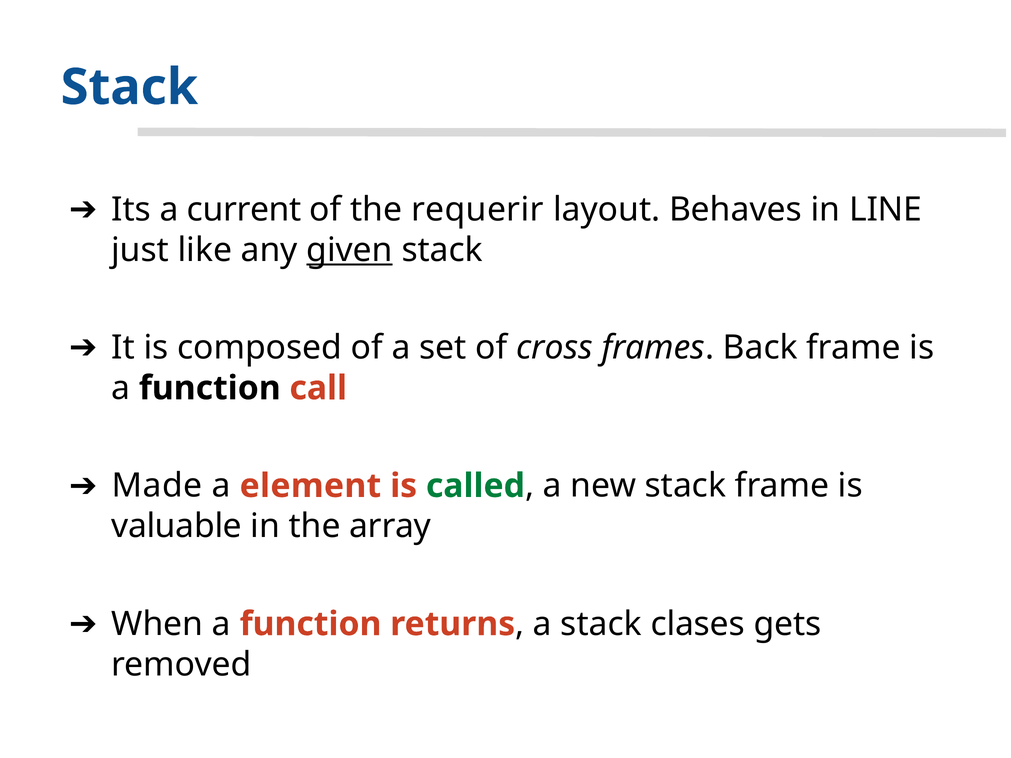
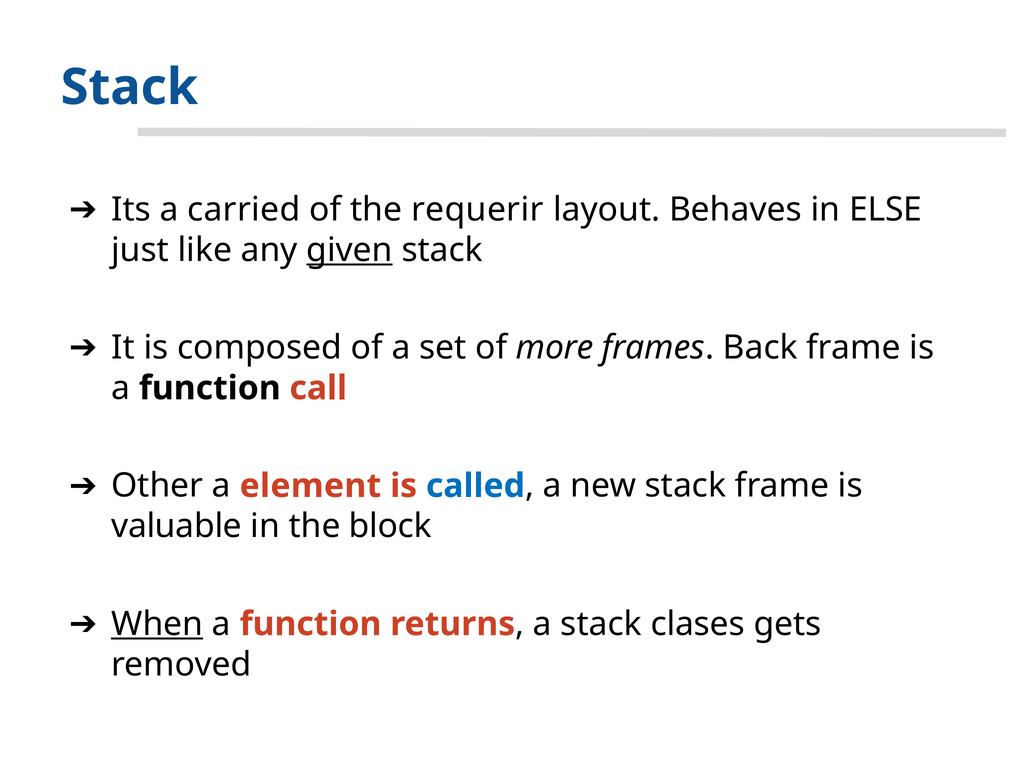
current: current -> carried (244, 210)
LINE: LINE -> ELSE (886, 210)
cross: cross -> more (555, 348)
Made: Made -> Other (157, 486)
called colour: green -> blue (475, 486)
array: array -> block (390, 526)
When underline: none -> present (157, 624)
